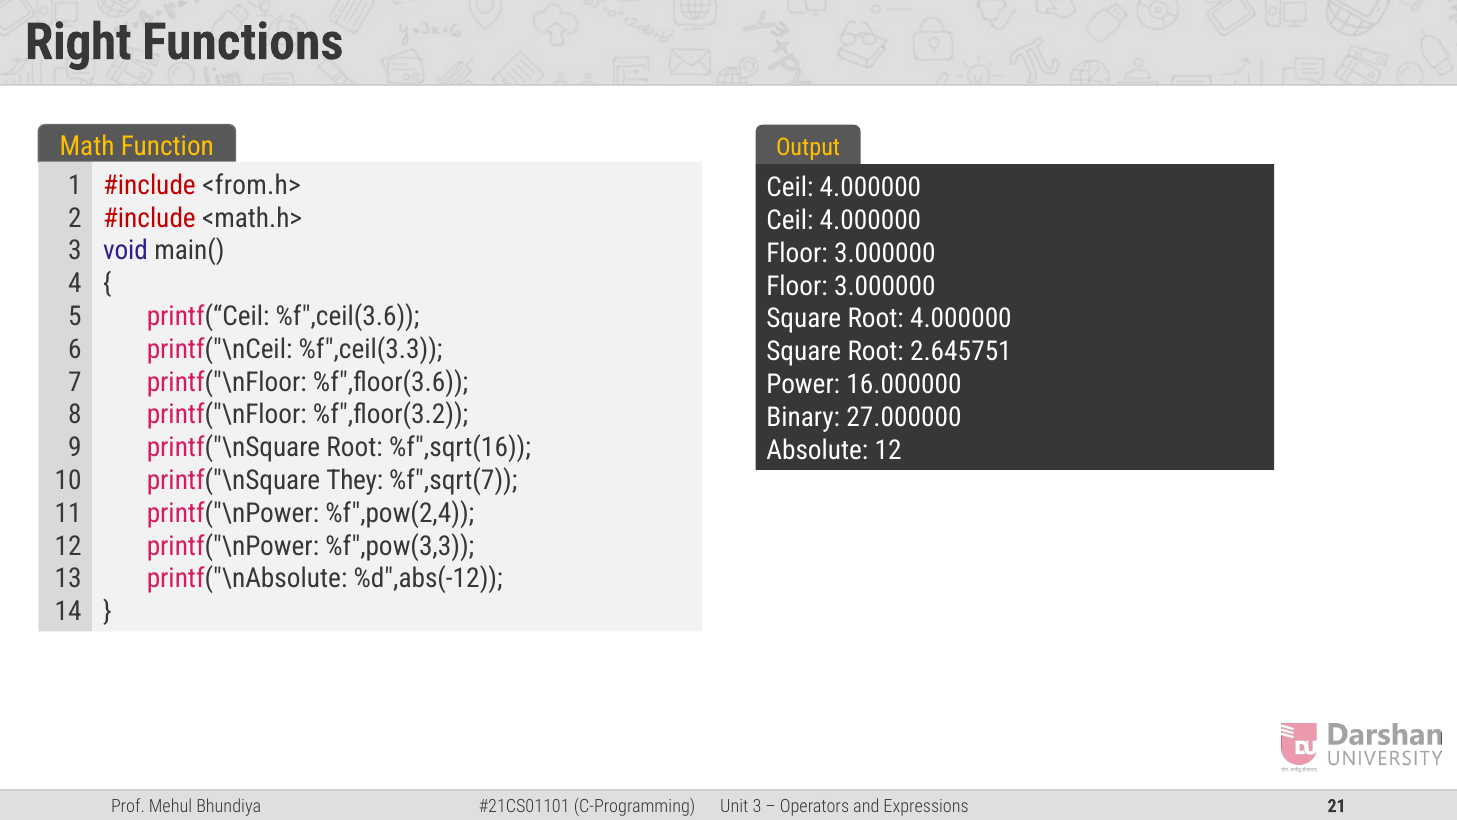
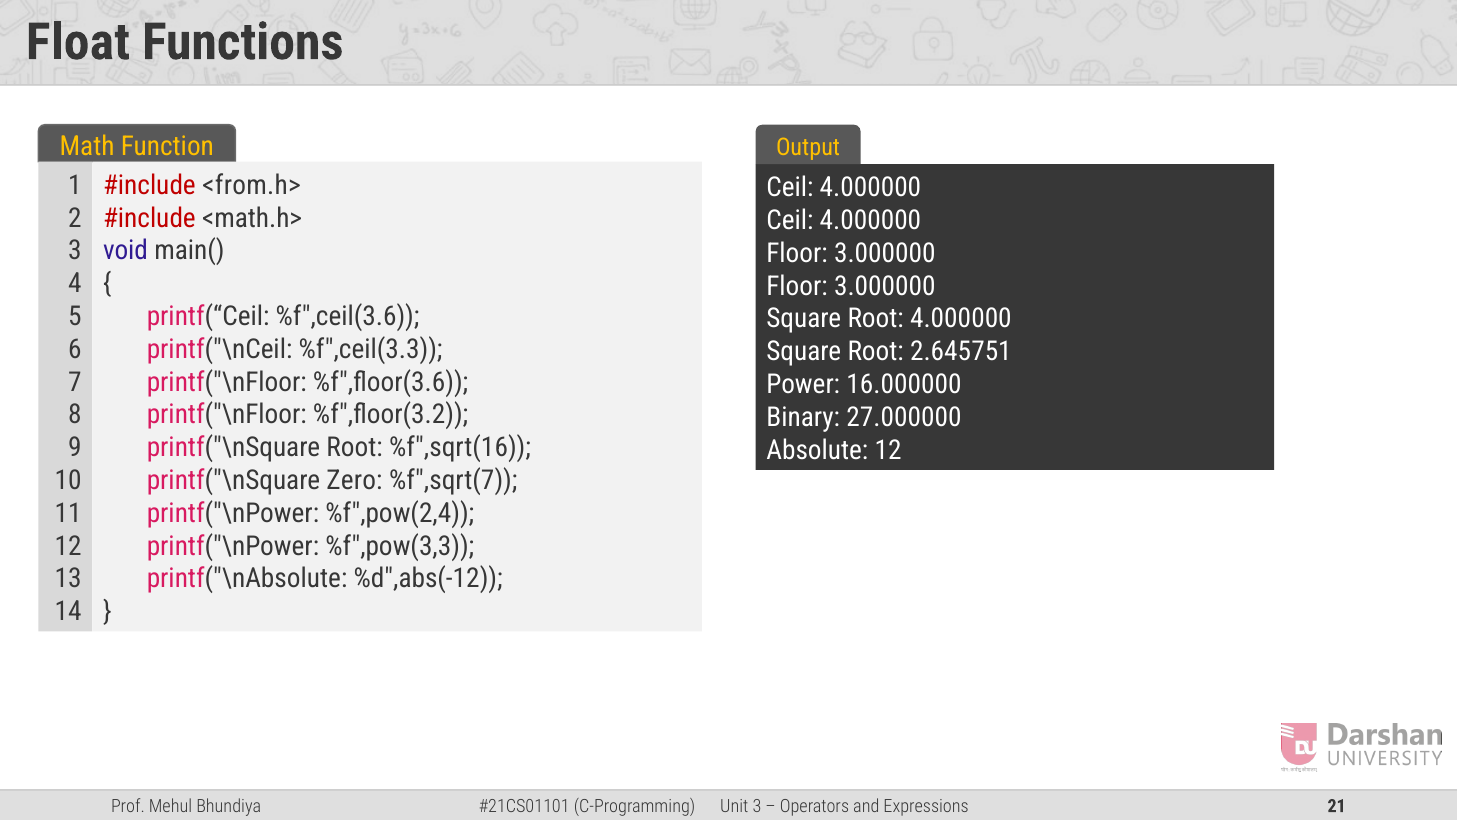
Right: Right -> Float (78, 42)
They: They -> Zero (355, 480)
